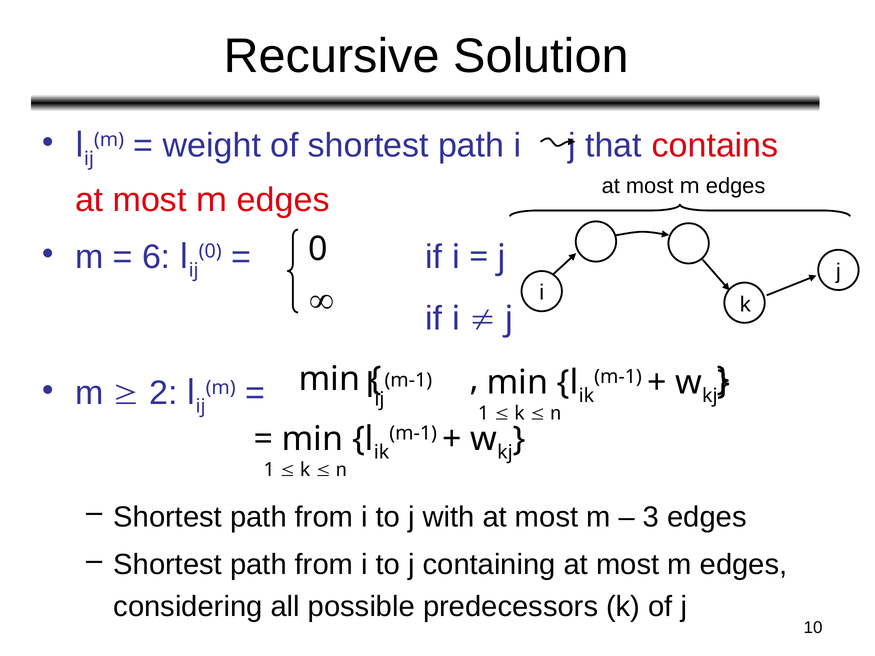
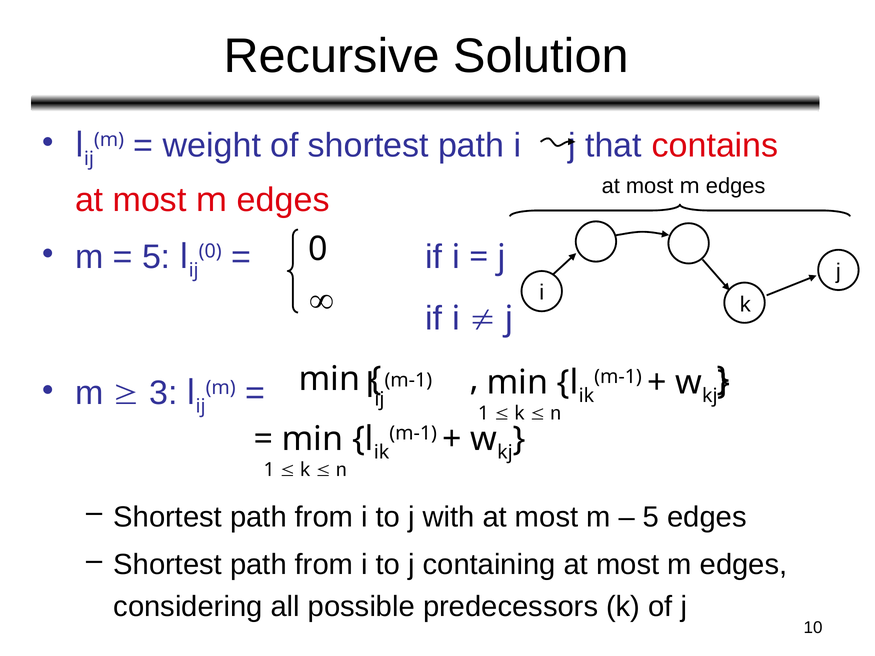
6: 6 -> 5 (156, 257)
2: 2 -> 3 (163, 393)
3: 3 -> 5 (651, 517)
